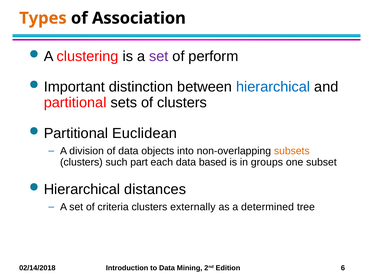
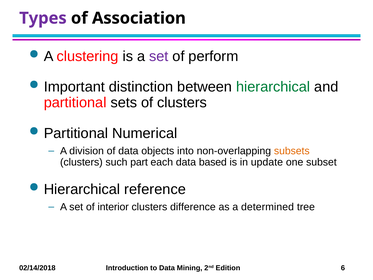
Types colour: orange -> purple (43, 18)
hierarchical colour: blue -> green (273, 87)
Euclidean: Euclidean -> Numerical (145, 133)
groups: groups -> update (267, 162)
distances: distances -> reference (155, 189)
criteria: criteria -> interior (113, 207)
externally: externally -> difference (193, 207)
